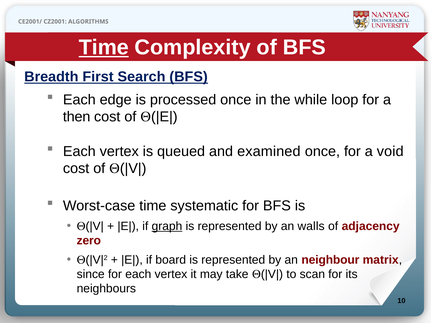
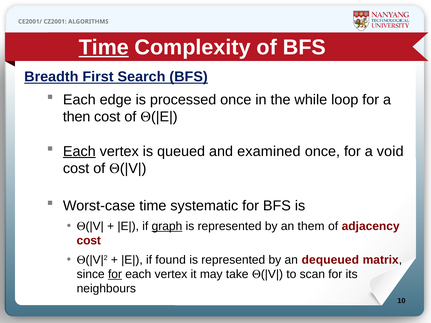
Each underline: none -> present (79, 151)
walls: walls -> them (311, 226)
zero: zero -> cost (89, 241)
board: board -> found (171, 260)
neighbour: neighbour -> dequeued (330, 260)
for underline: none -> present (115, 274)
